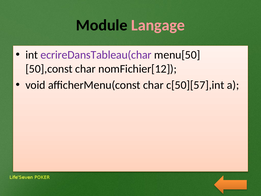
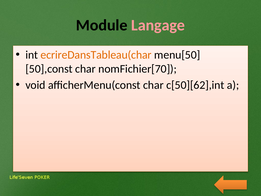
ecrireDansTableau(char colour: purple -> orange (96, 55)
nomFichier[12: nomFichier[12 -> nomFichier[70 (138, 69)
c[50][57],int: c[50][57],int -> c[50][62],int (195, 85)
